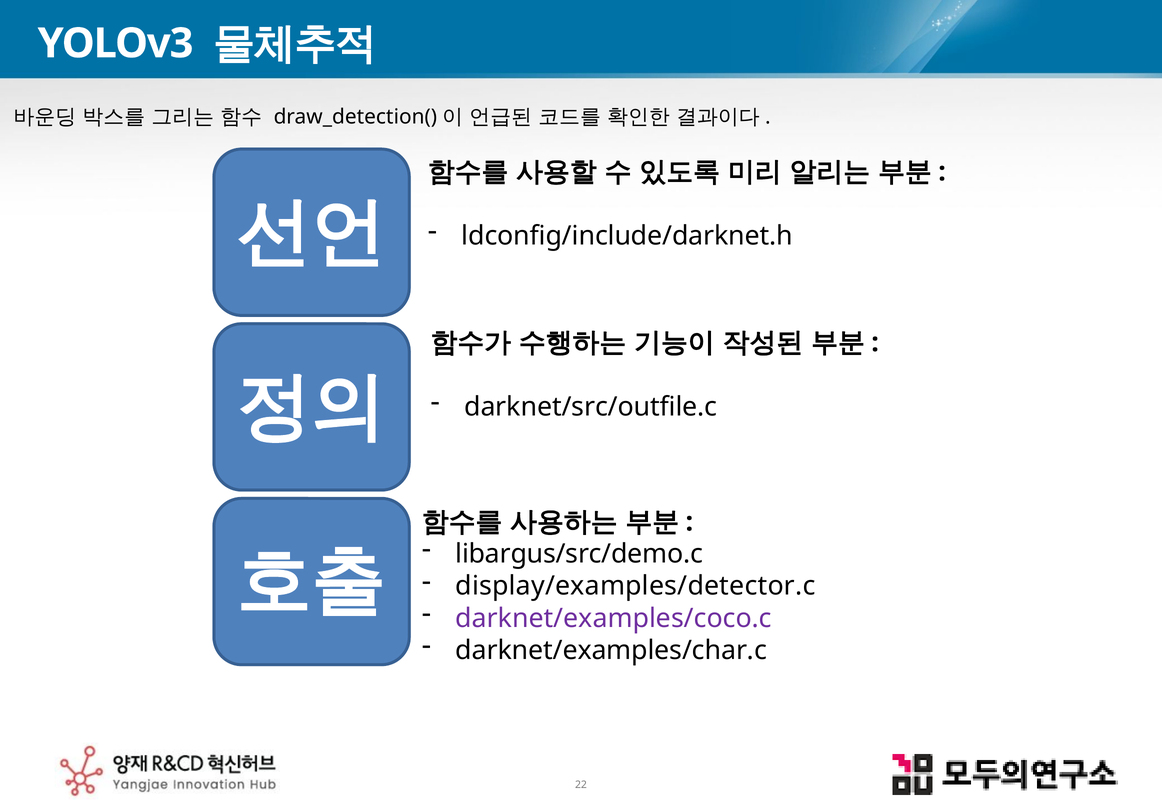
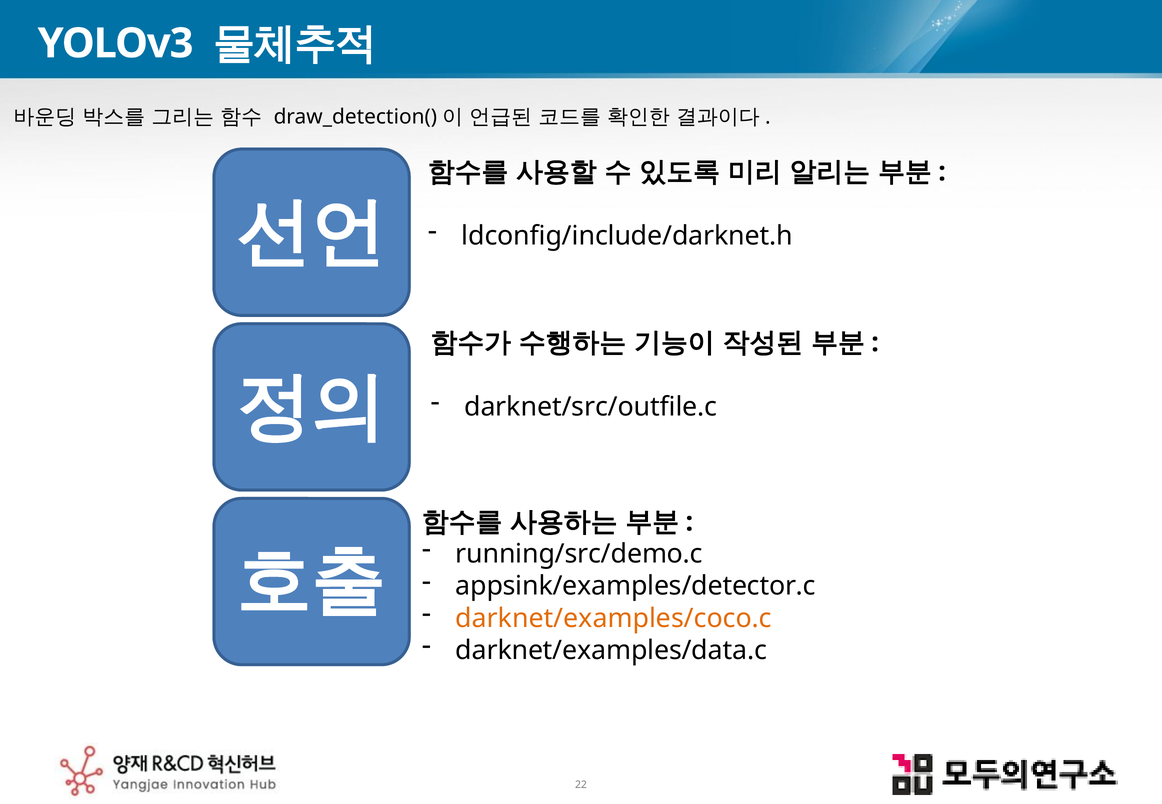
libargus/src/demo.c: libargus/src/demo.c -> running/src/demo.c (579, 554)
display/examples/detector.c: display/examples/detector.c -> appsink/examples/detector.c (636, 586)
darknet/examples/coco.c colour: purple -> orange (614, 619)
darknet/examples/char.c: darknet/examples/char.c -> darknet/examples/data.c (611, 651)
